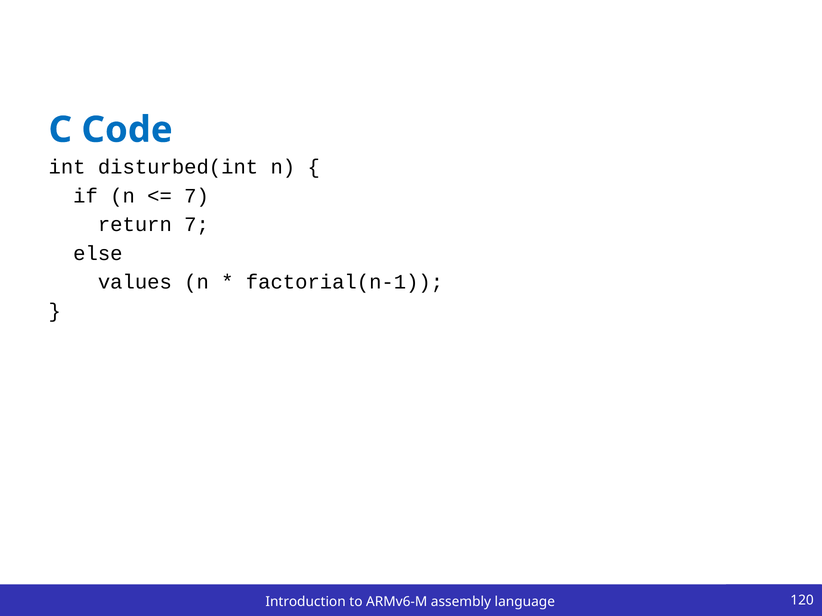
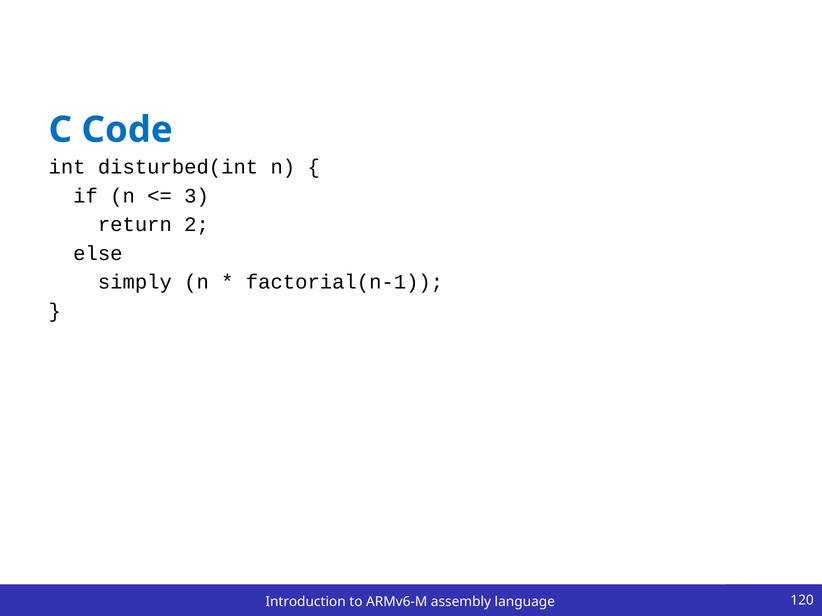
7: 7 -> 3 (197, 196)
return 7: 7 -> 2 (197, 225)
values: values -> simply (135, 282)
